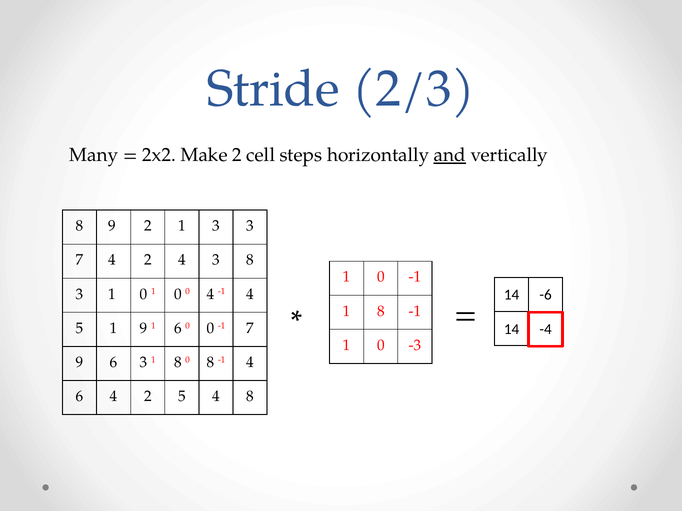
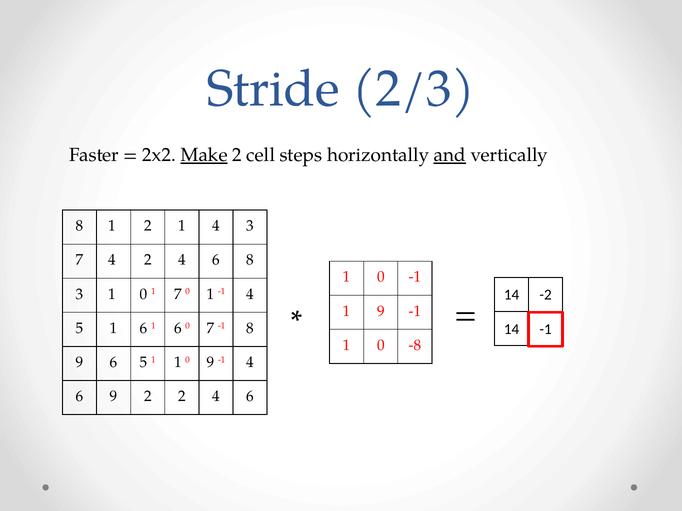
Many: Many -> Faster (94, 155)
Make underline: none -> present (204, 155)
8 9: 9 -> 1 (112, 226)
1 3: 3 -> 4 (216, 226)
4 2 4 3: 3 -> 6 (216, 260)
-6: -6 -> -2 (546, 295)
0 1 0: 0 -> 7 (178, 294)
4: 4 -> 1 (210, 294)
8: 8 -> 9 (381, 311)
14 -4: -4 -> -1 (546, 329)
5 1 9: 9 -> 6 (144, 328)
6 0 0: 0 -> 7 (210, 328)
-1 7: 7 -> 8 (250, 328)
-3: -3 -> -8 (415, 345)
6 3: 3 -> 5 (144, 363)
8: 8 -> 1 (178, 363)
0 8: 8 -> 9 (210, 363)
6 4: 4 -> 9 (114, 397)
2 5: 5 -> 2 (182, 397)
8: 8 -> 6 (250, 397)
